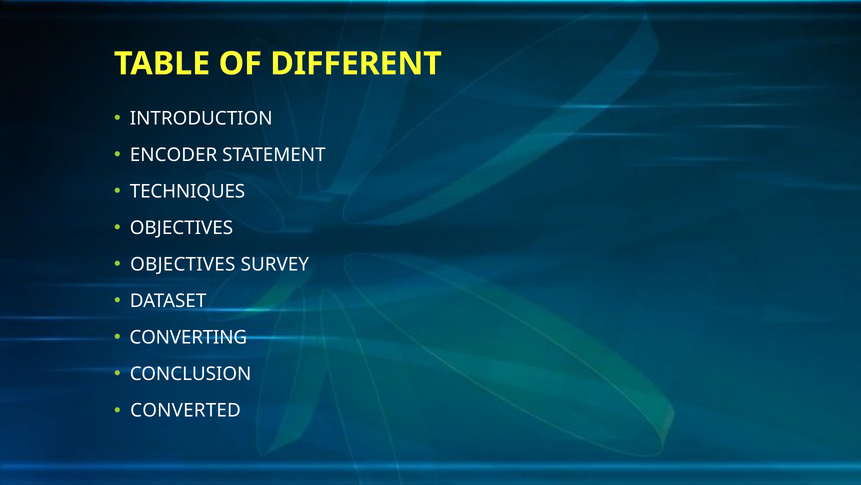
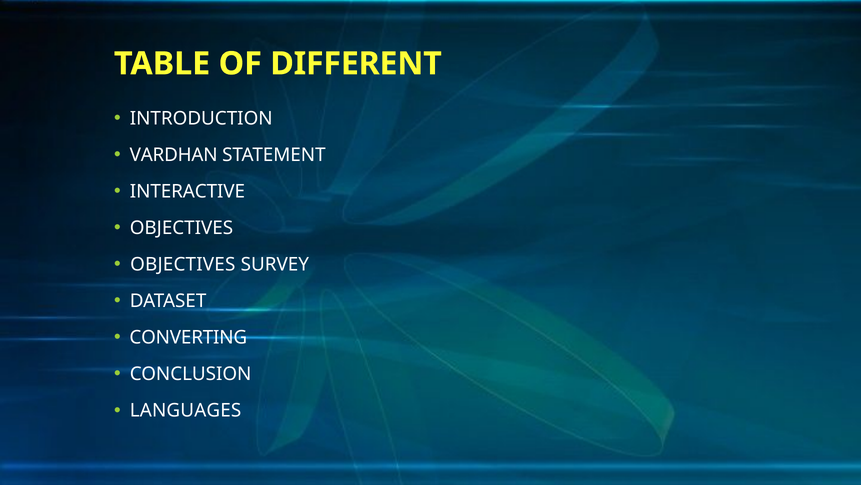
ENCODER: ENCODER -> VARDHAN (174, 155)
TECHNIQUES: TECHNIQUES -> INTERACTIVE (187, 191)
CONVERTED: CONVERTED -> LANGUAGES (186, 410)
